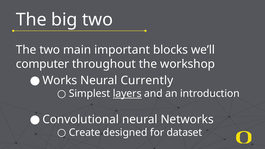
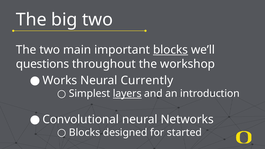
blocks underline: none -> present (171, 50)
computer: computer -> questions (43, 64)
Create: Create -> Blocks (85, 133)
dataset: dataset -> started (184, 133)
